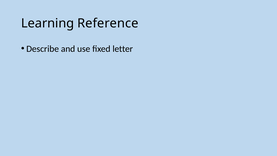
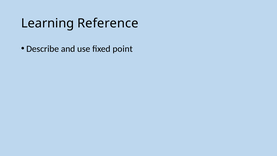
letter: letter -> point (123, 49)
